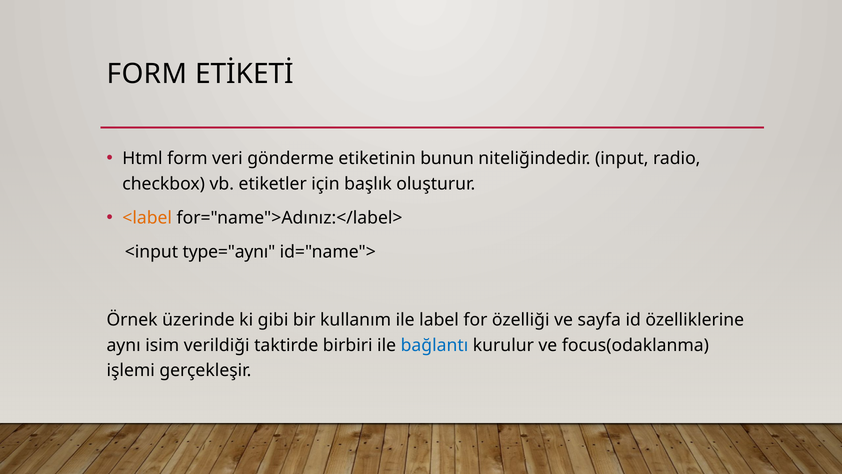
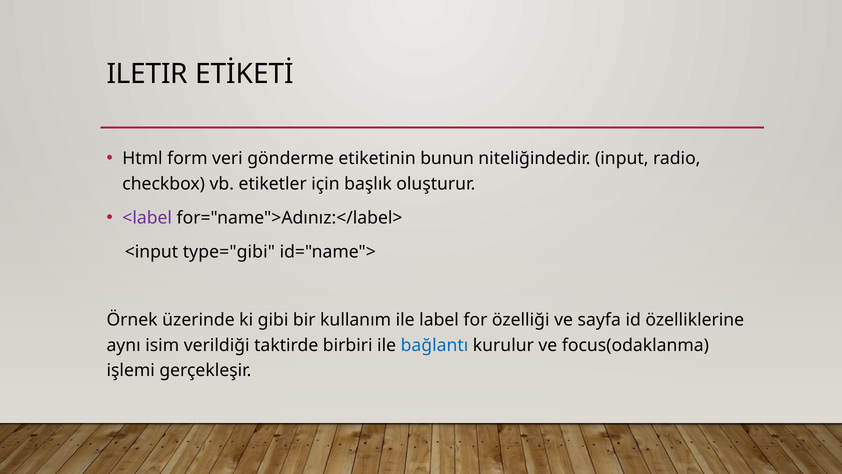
FORM: FORM -> ILETIR (147, 74)
<label colour: orange -> purple (147, 218)
type="aynı: type="aynı -> type="gibi (229, 252)
